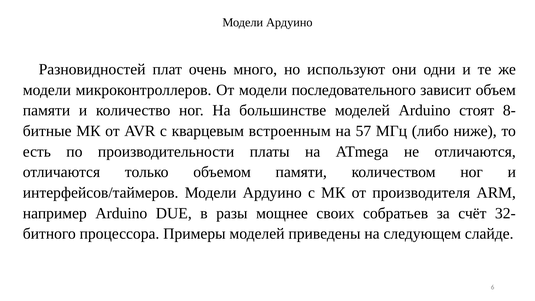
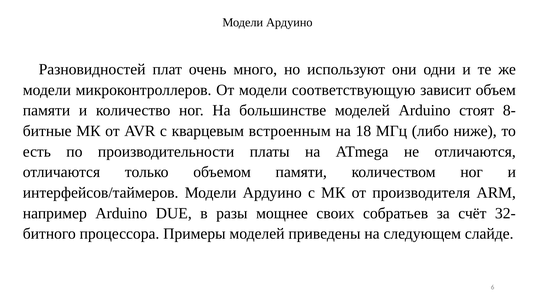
последовательного: последовательного -> соответствующую (354, 90)
57: 57 -> 18 (363, 131)
